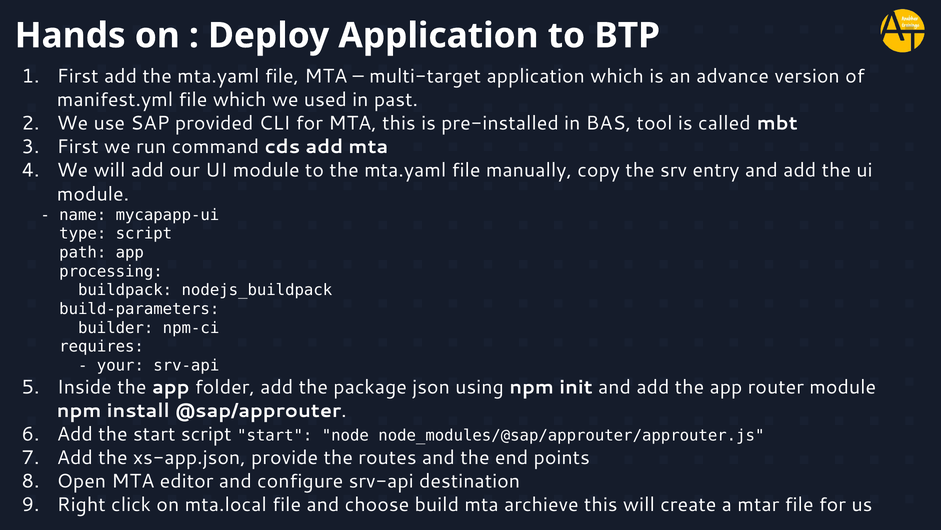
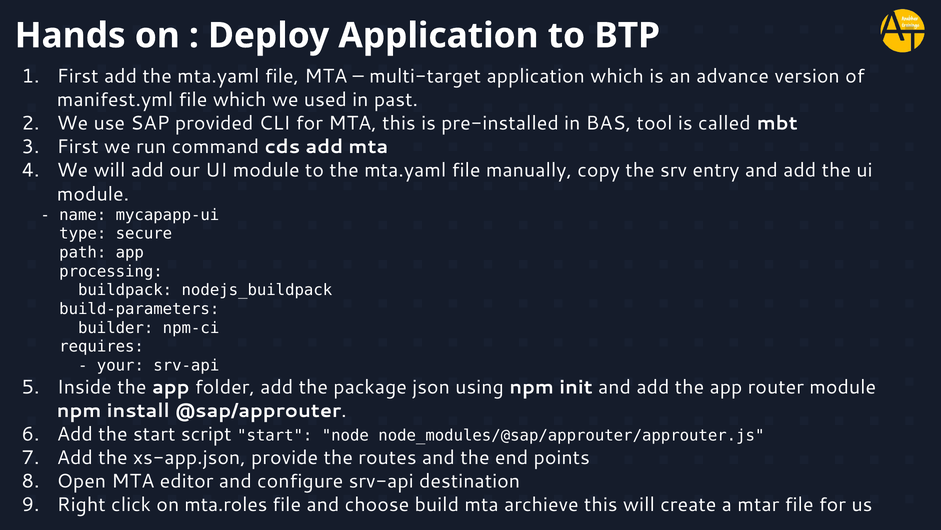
type script: script -> secure (144, 234)
mta.local: mta.local -> mta.roles (226, 504)
